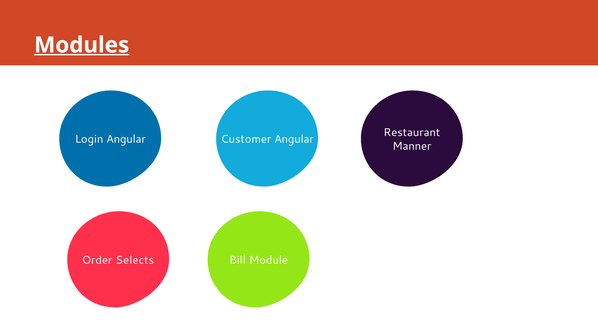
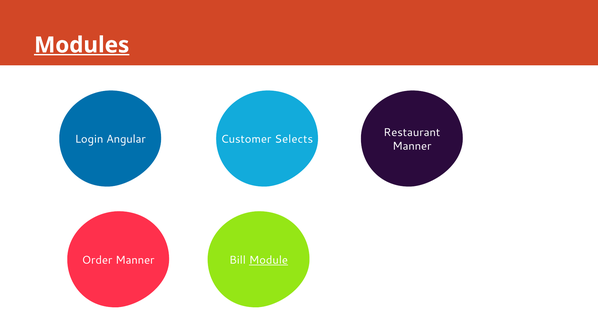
Customer Angular: Angular -> Selects (294, 139)
Order Selects: Selects -> Manner (135, 260)
Module underline: none -> present (268, 260)
